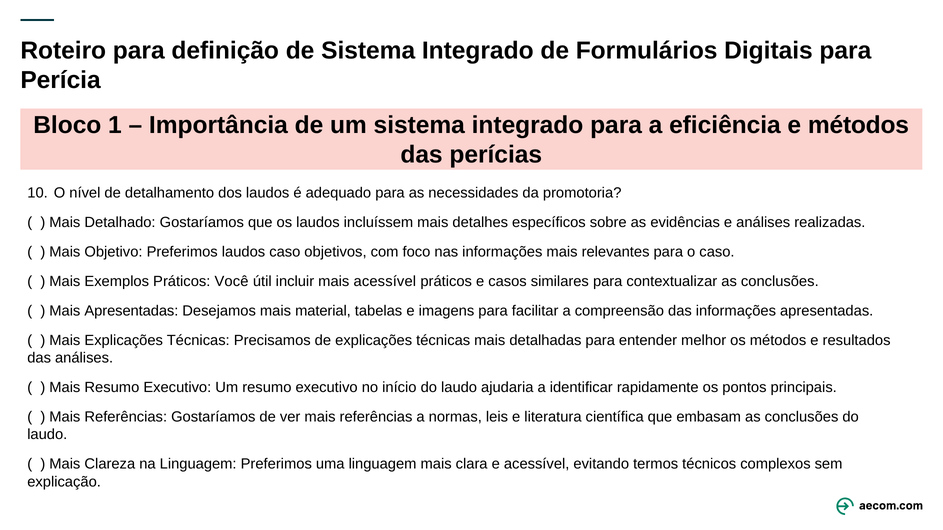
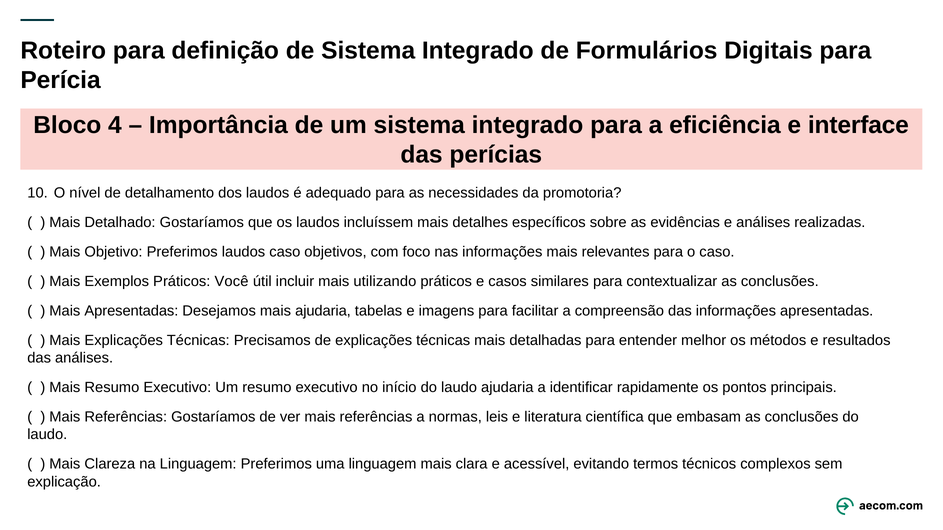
1: 1 -> 4 (115, 125)
e métodos: métodos -> interface (858, 125)
mais acessível: acessível -> utilizando (385, 282)
mais material: material -> ajudaria (323, 311)
